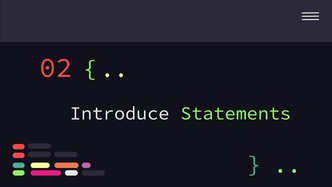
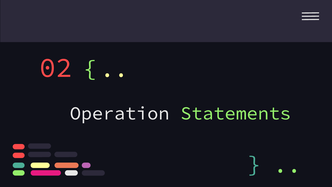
Introduce: Introduce -> Operation (120, 113)
